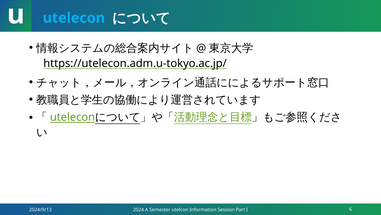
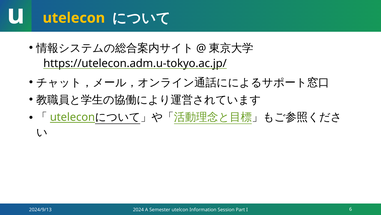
utelecon colour: light blue -> yellow (74, 18)
